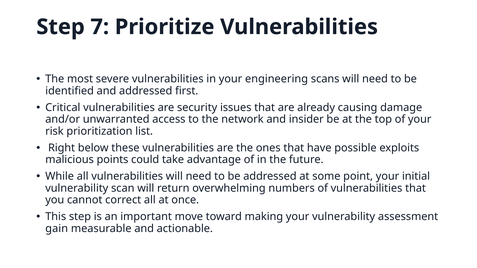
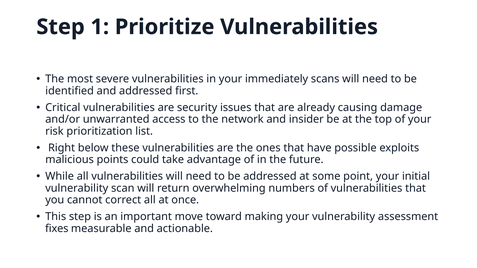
7: 7 -> 1 (100, 27)
engineering: engineering -> immediately (277, 79)
gain: gain -> fixes (57, 229)
